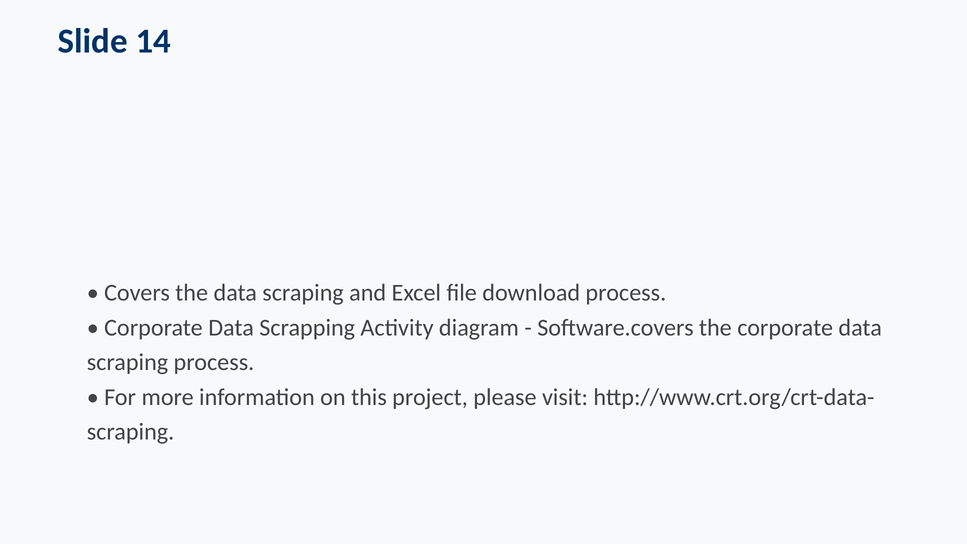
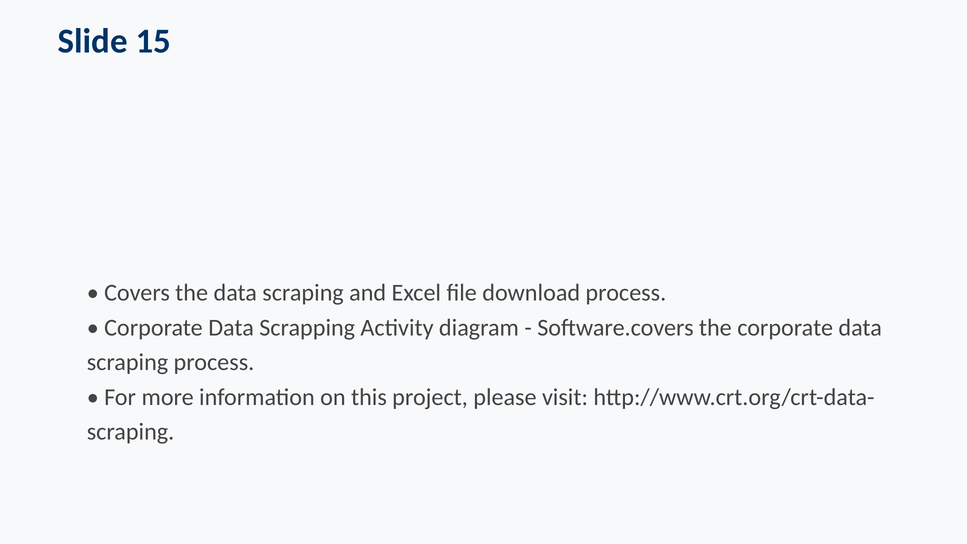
14: 14 -> 15 (153, 41)
